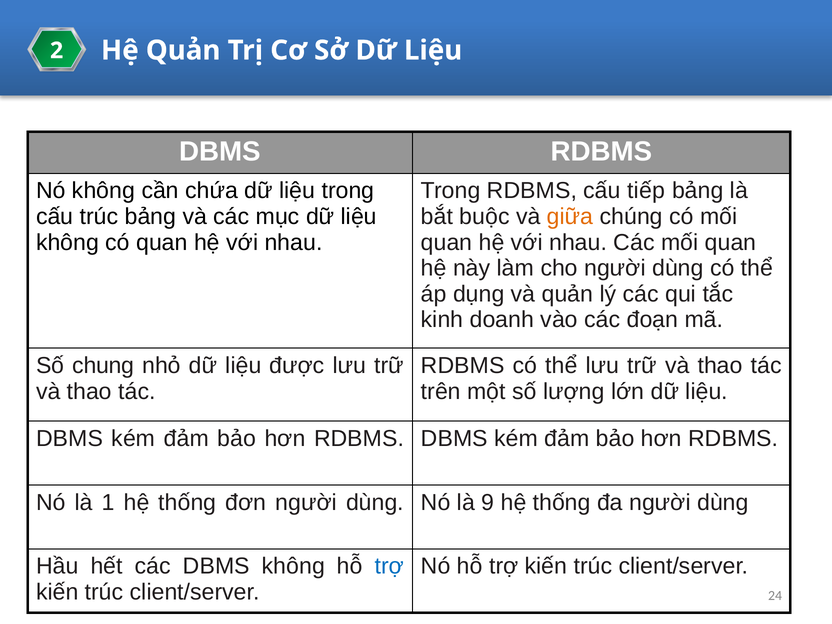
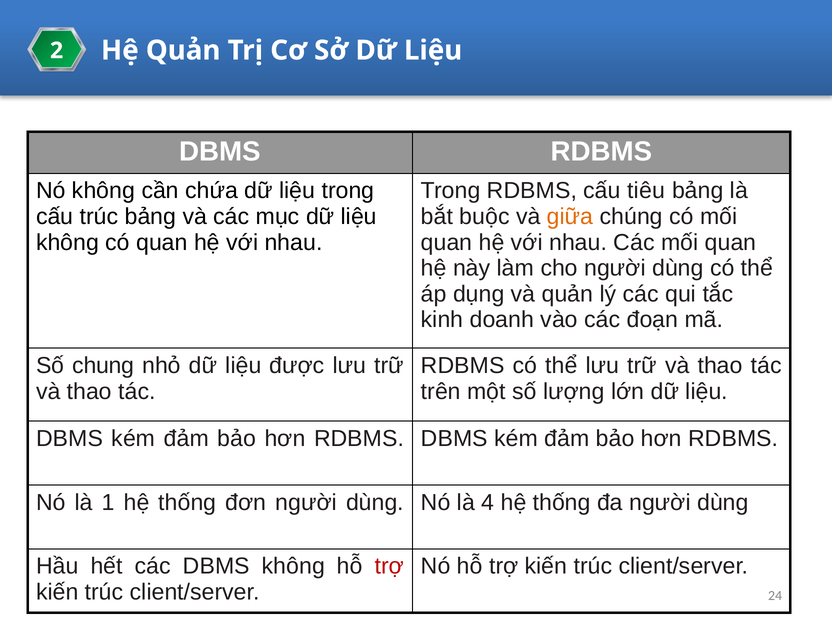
tiếp: tiếp -> tiêu (646, 191)
9: 9 -> 4 (488, 502)
trợ colour: blue -> red (389, 566)
